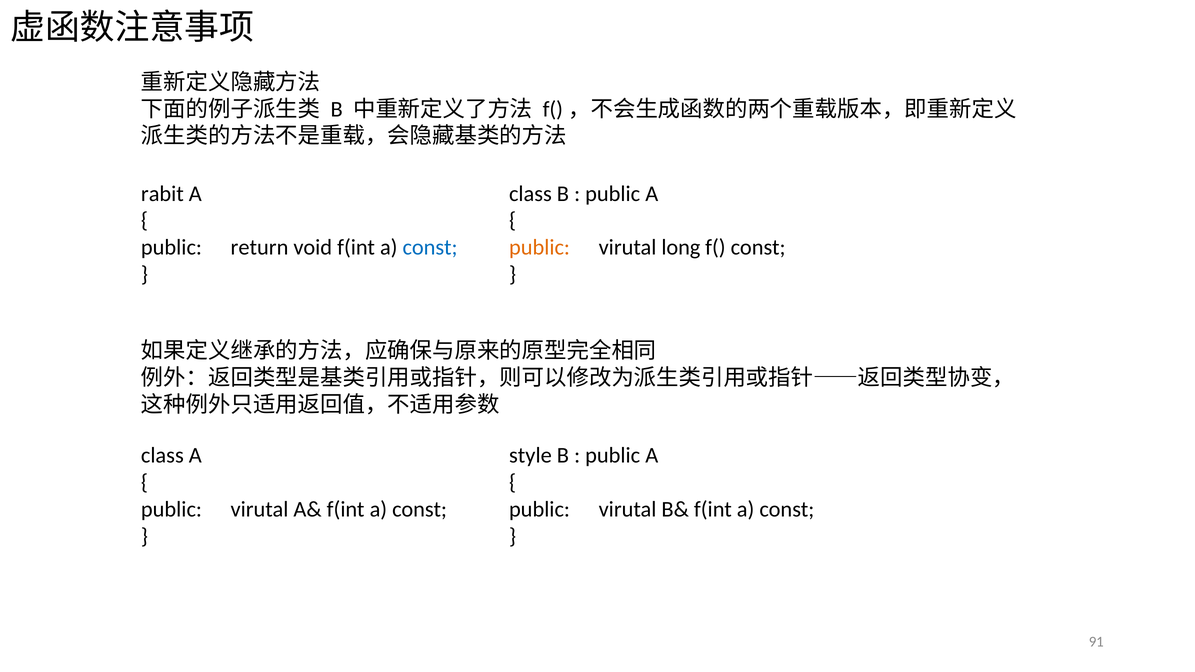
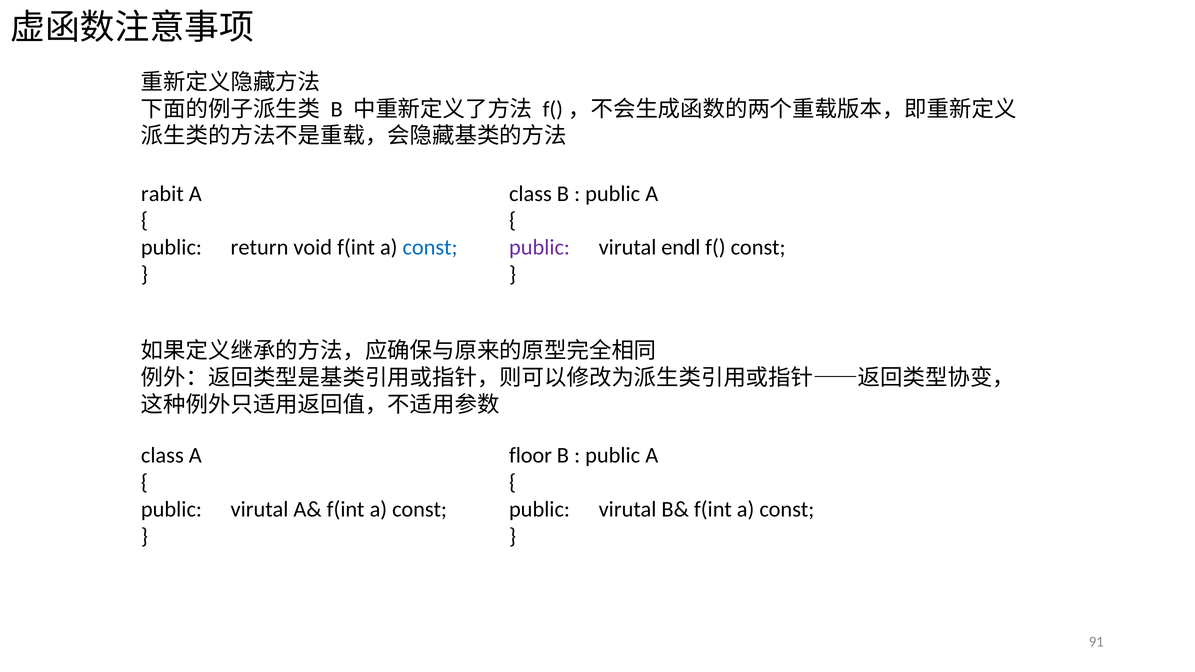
public colour: orange -> purple (540, 247)
long: long -> endl (681, 247)
style: style -> floor (531, 456)
